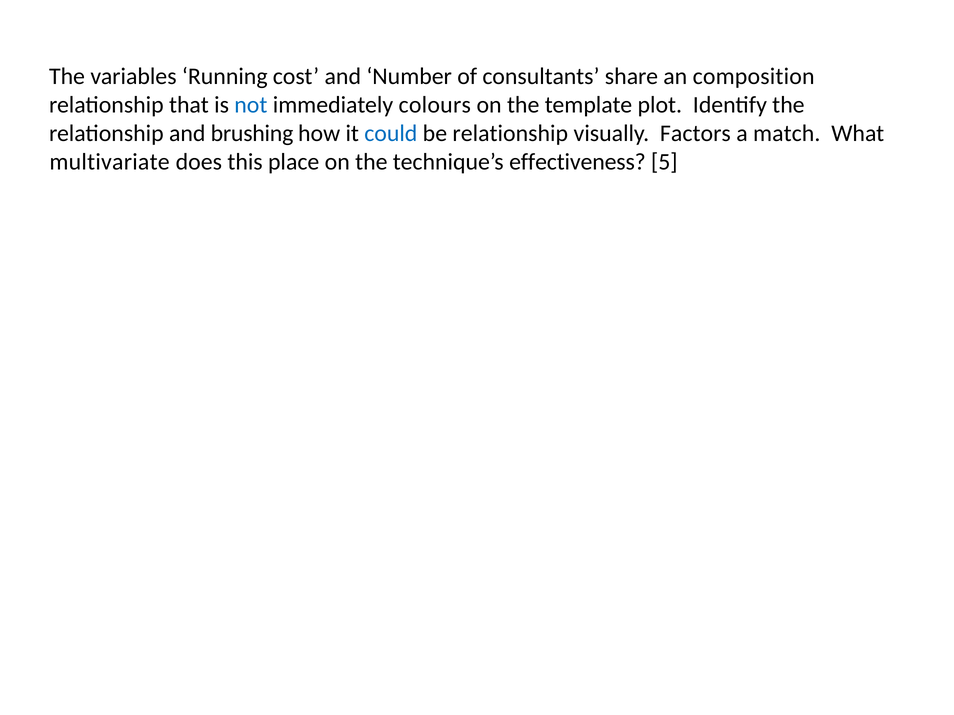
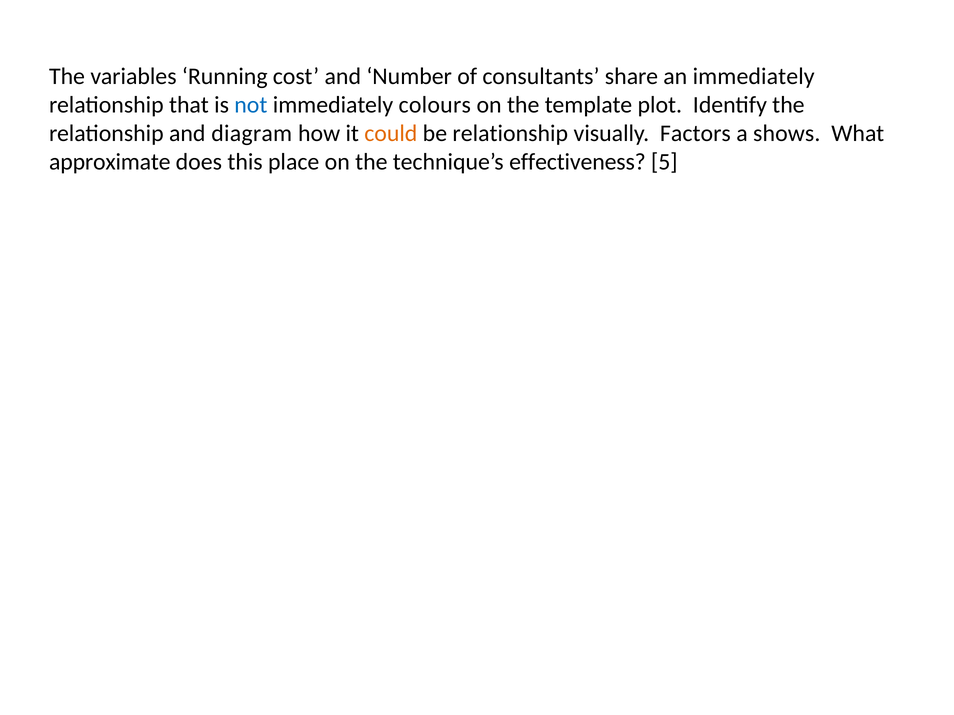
an composition: composition -> immediately (754, 76)
brushing: brushing -> diagram (252, 134)
could colour: blue -> orange (391, 134)
match: match -> shows (787, 134)
multivariate: multivariate -> approximate (110, 162)
